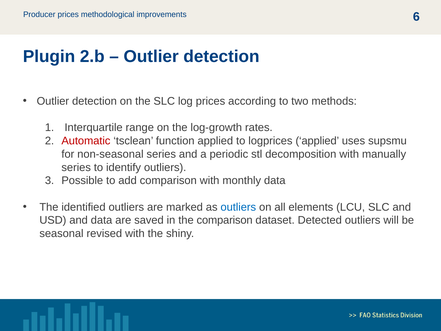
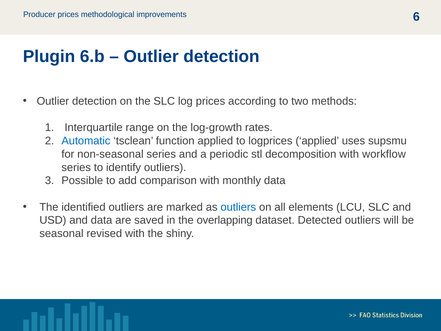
2.b: 2.b -> 6.b (92, 56)
Automatic colour: red -> blue (86, 141)
manually: manually -> workflow (384, 154)
the comparison: comparison -> overlapping (225, 220)
